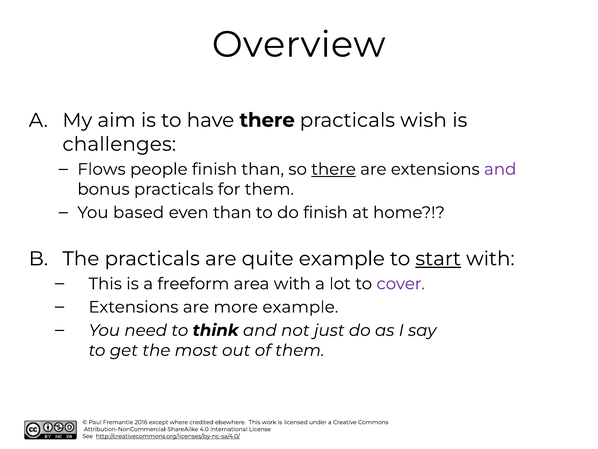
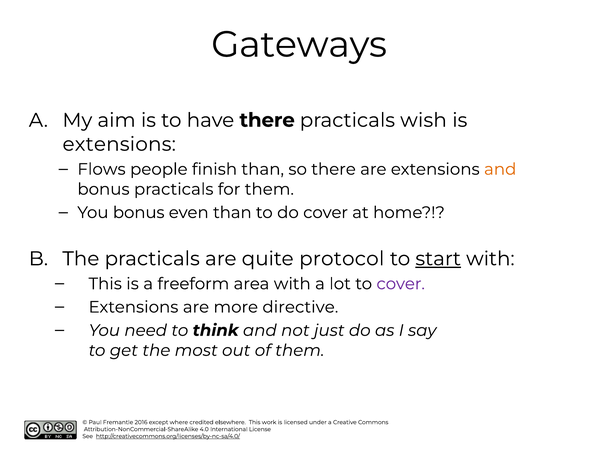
Overview: Overview -> Gateways (299, 45)
challenges: challenges -> extensions (119, 144)
there underline: present -> none (334, 169)
and colour: purple -> orange (500, 169)
You based: based -> bonus (139, 212)
do finish: finish -> cover (326, 212)
quite example: example -> protocol (342, 258)
more example: example -> directive (300, 307)
